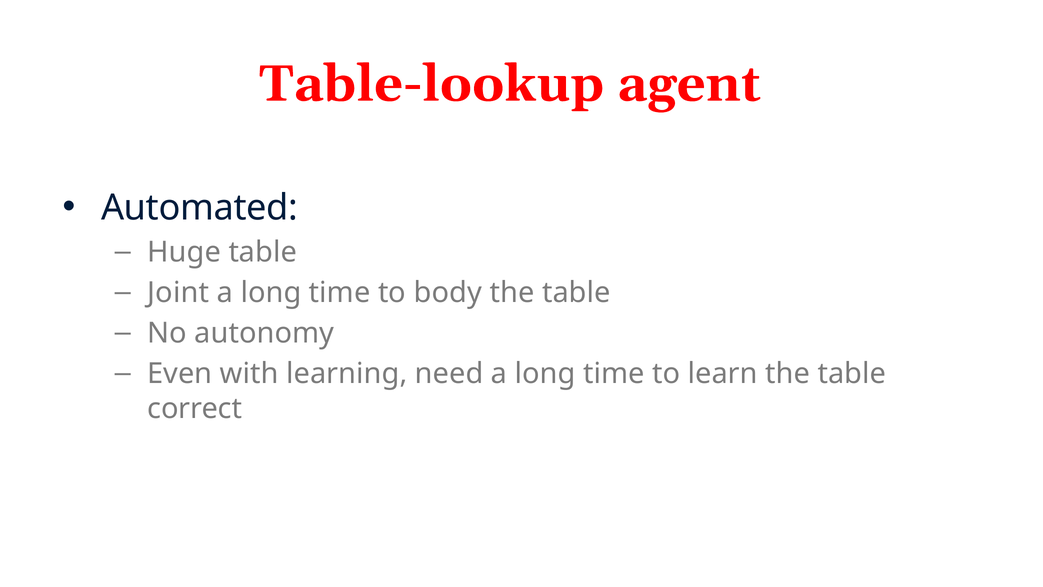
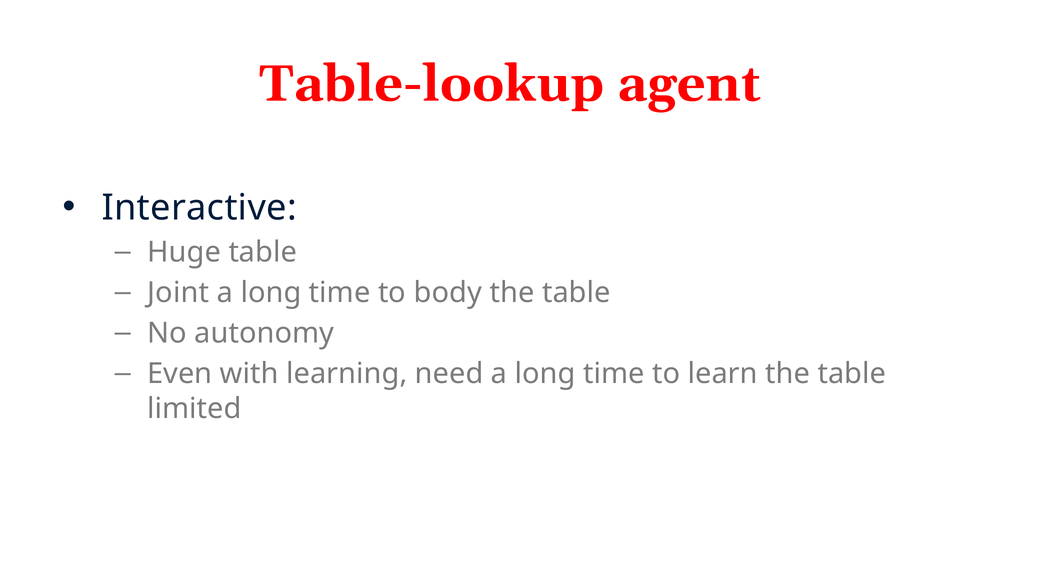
Automated: Automated -> Interactive (199, 208)
correct: correct -> limited (195, 408)
